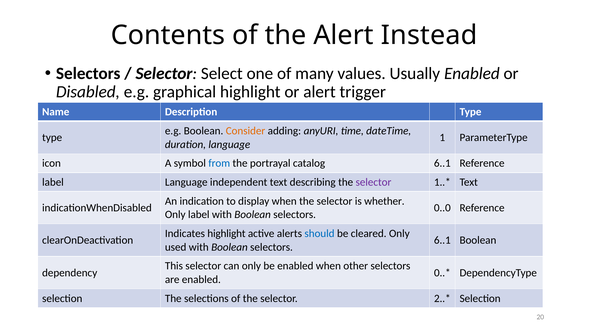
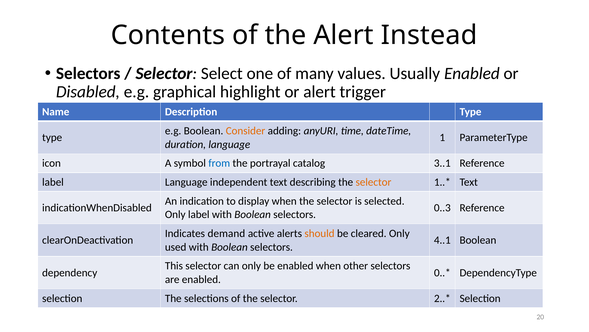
catalog 6..1: 6..1 -> 3..1 (442, 163)
selector colour: purple -> orange (373, 182)
whether: whether -> selected (384, 201)
0..0: 0..0 -> 0..3 (442, 207)
Indicates highlight: highlight -> demand (226, 233)
should colour: blue -> orange (320, 233)
6..1: 6..1 -> 4..1 (442, 240)
